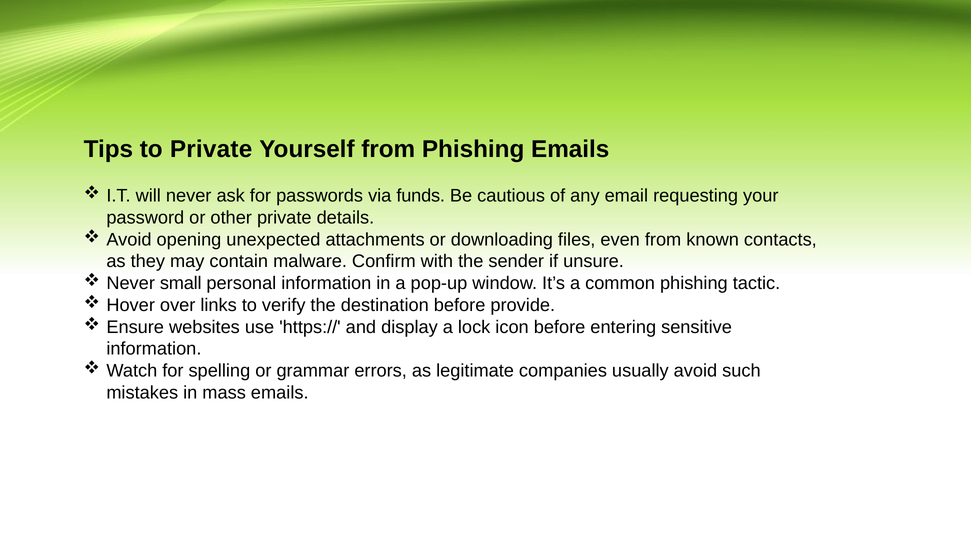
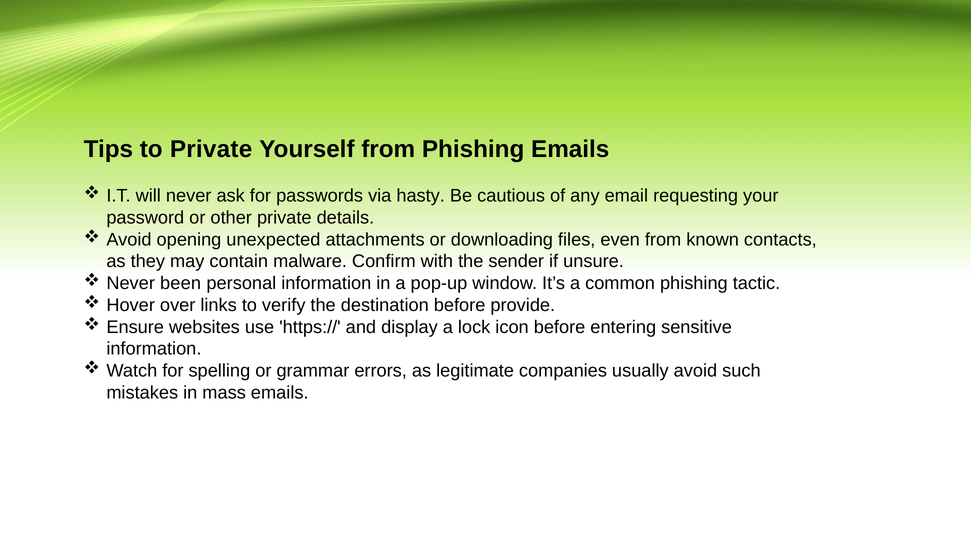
funds: funds -> hasty (421, 196)
small: small -> been (181, 283)
